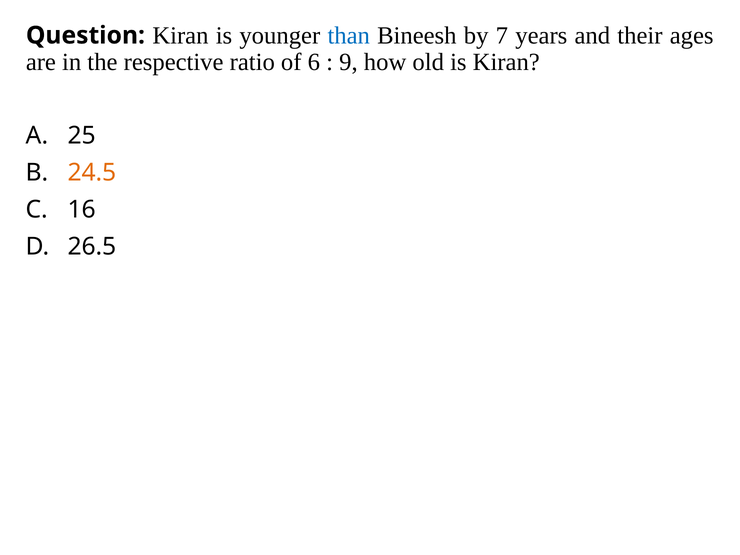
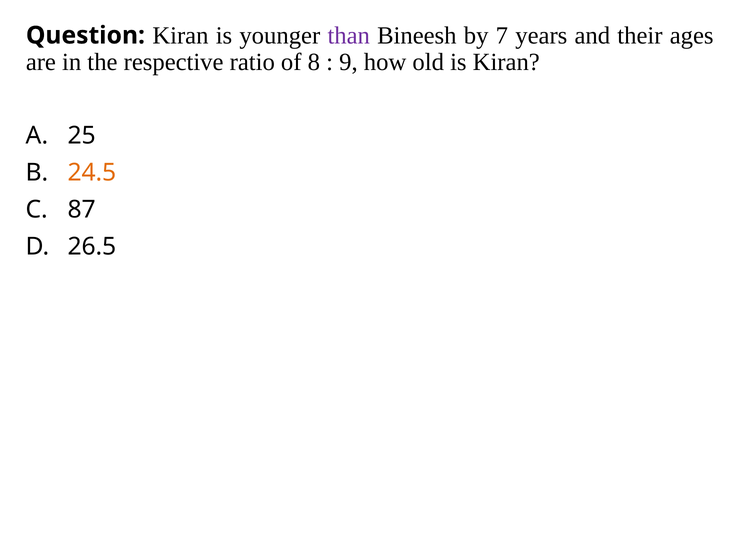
than colour: blue -> purple (349, 35)
6: 6 -> 8 (314, 62)
16: 16 -> 87 (82, 210)
